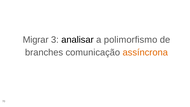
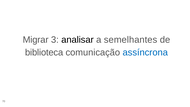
polimorfismo: polimorfismo -> semelhantes (131, 40)
branches: branches -> biblioteca (44, 52)
assíncrona colour: orange -> blue (145, 52)
